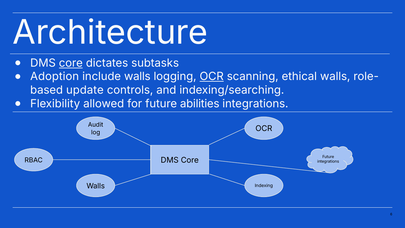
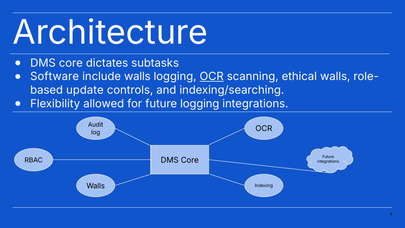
core underline: present -> none (71, 63)
Adoption: Adoption -> Software (55, 77)
future abilities: abilities -> logging (200, 104)
